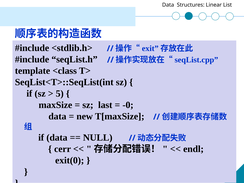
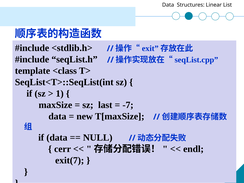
5: 5 -> 1 (60, 94)
-0: -0 -> -7 (128, 105)
exit(0: exit(0 -> exit(7 (70, 160)
